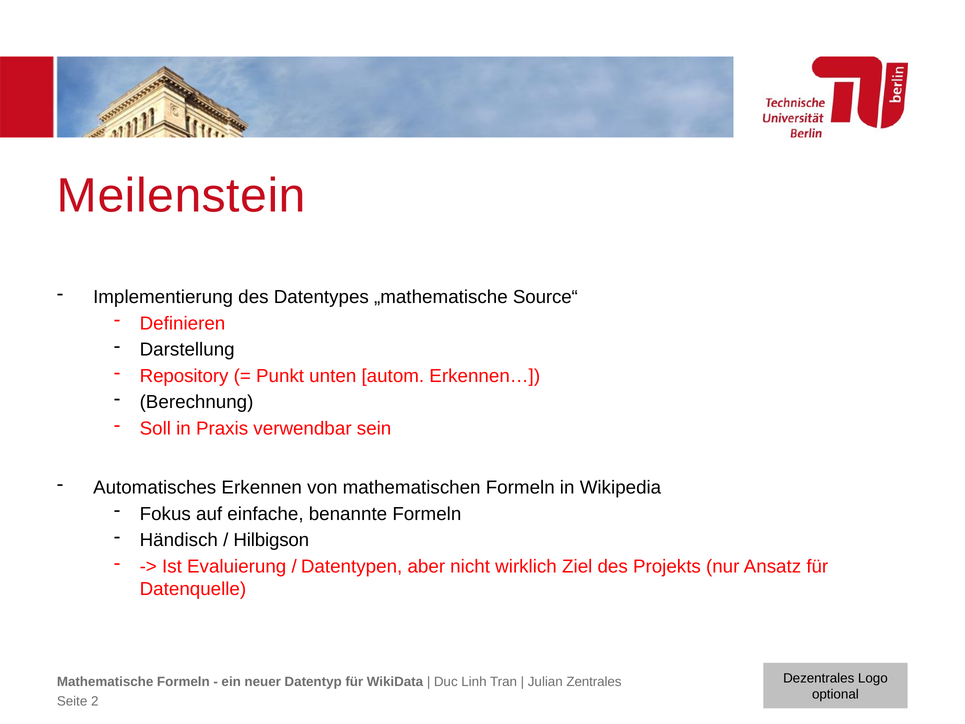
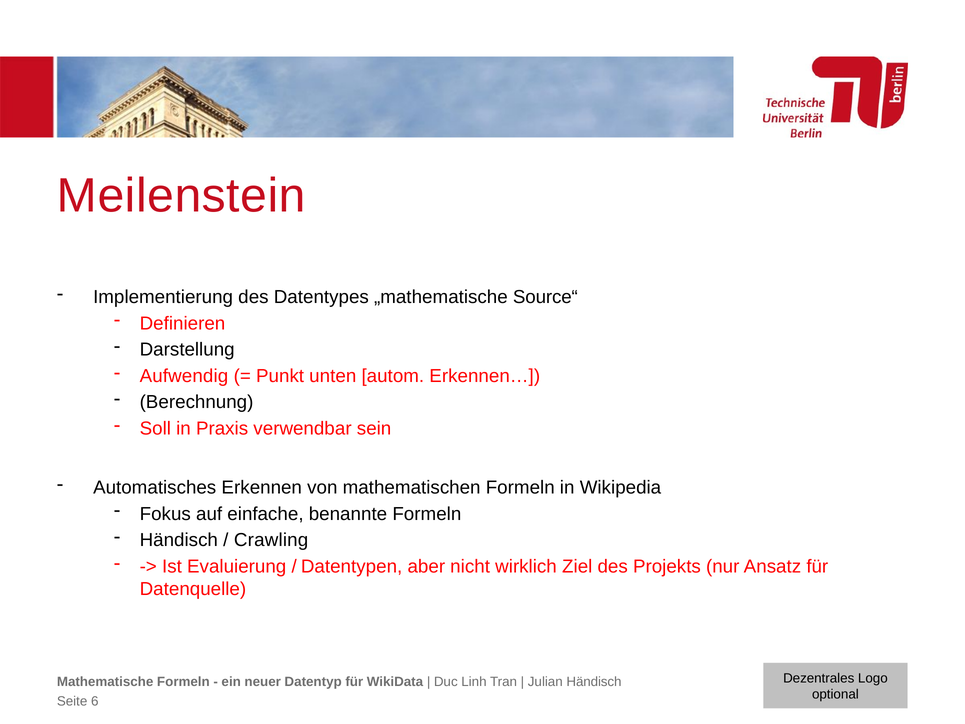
Repository: Repository -> Aufwendig (184, 376)
Hilbigson: Hilbigson -> Crawling (271, 540)
Julian Zentrales: Zentrales -> Händisch (594, 681)
2: 2 -> 6 (95, 701)
